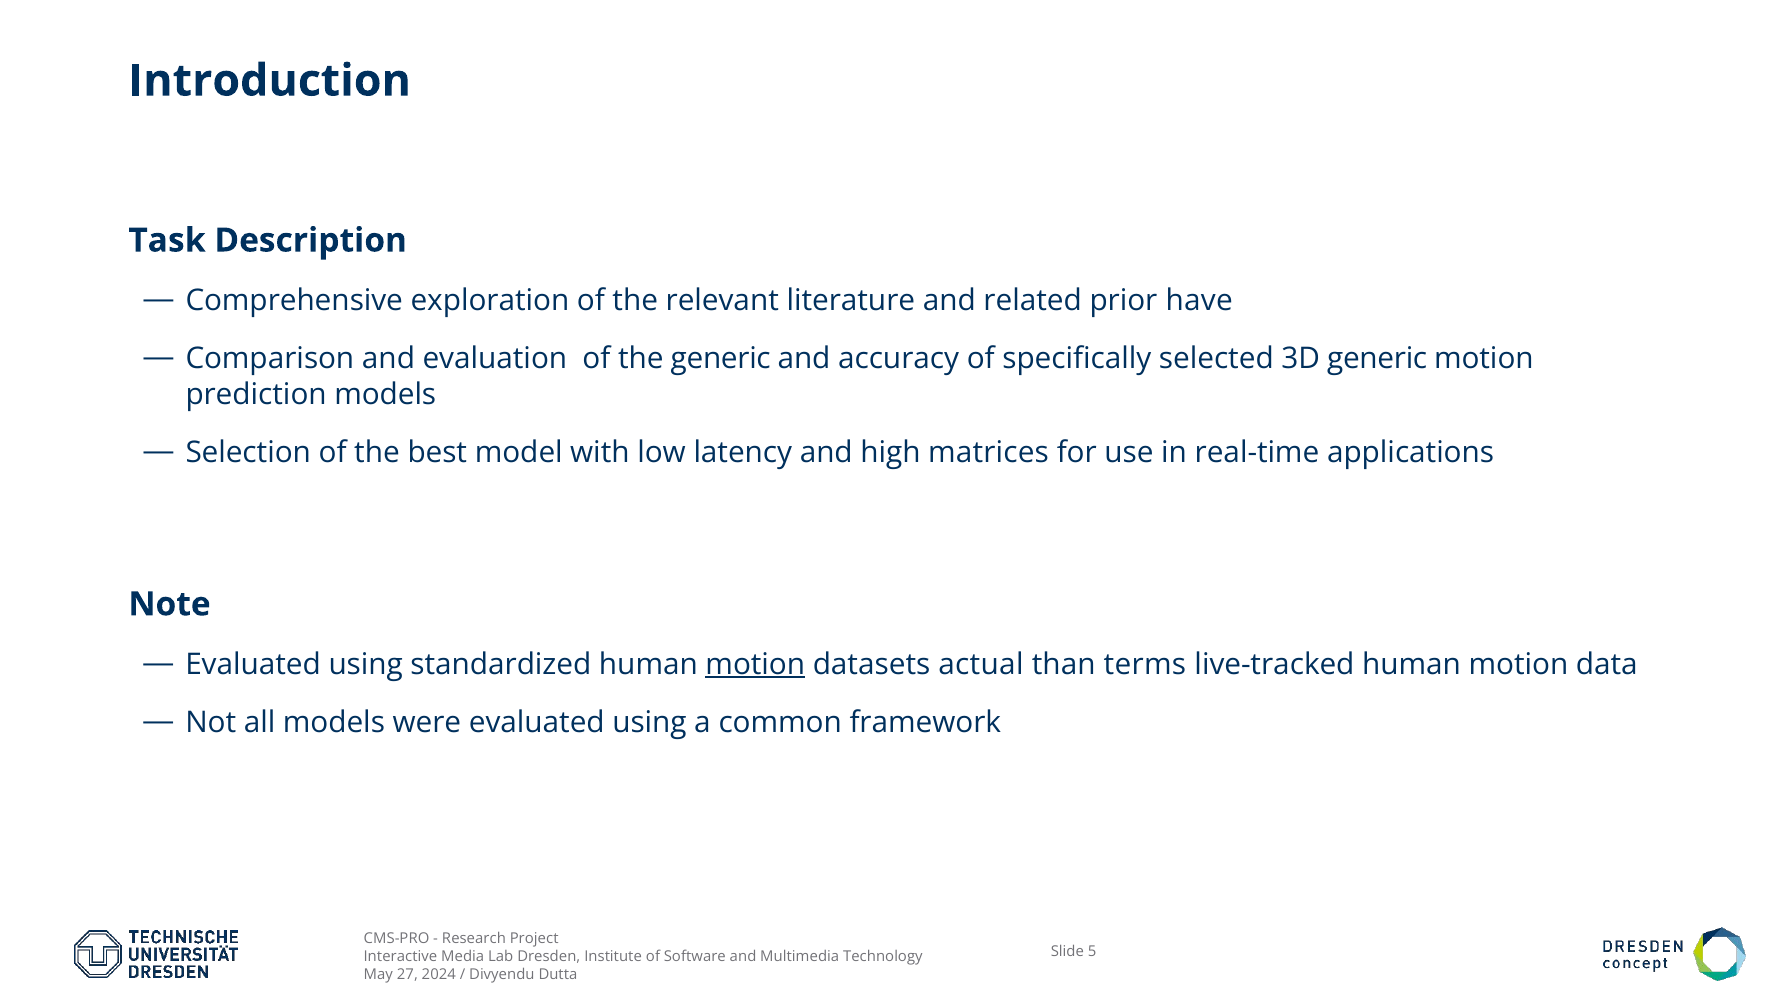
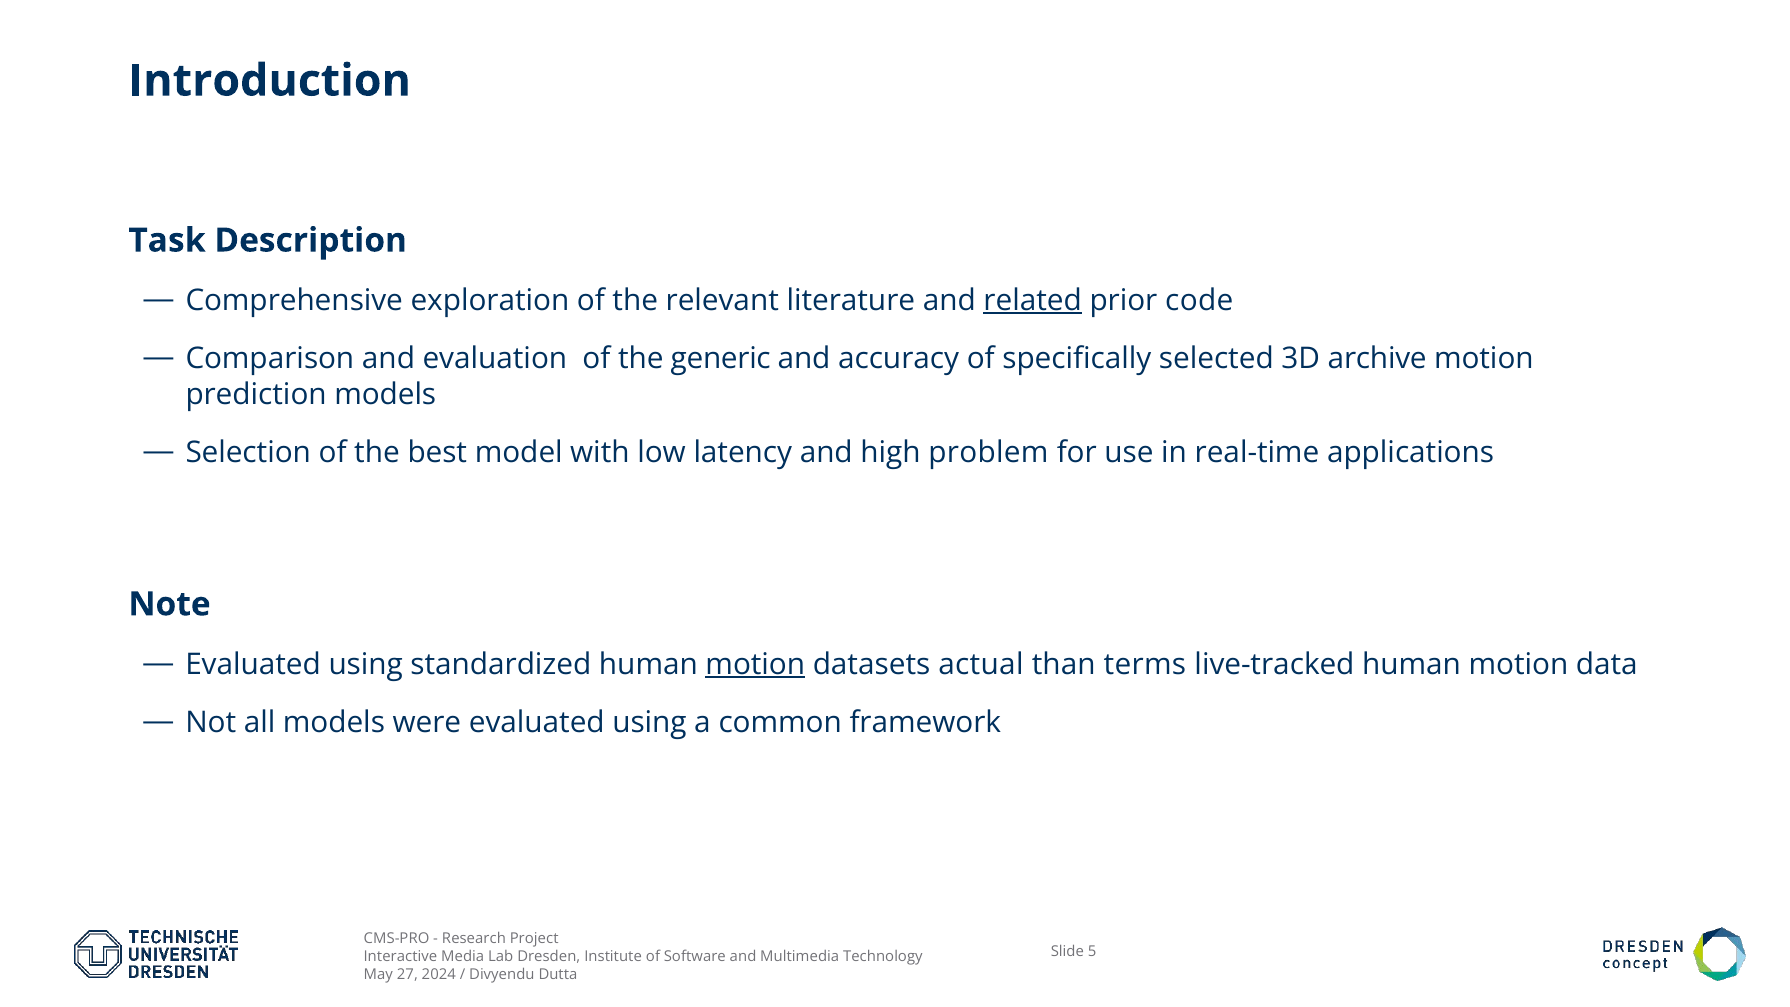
related underline: none -> present (1033, 301)
have: have -> code (1199, 301)
3D generic: generic -> archive (1377, 359)
matrices: matrices -> problem (988, 453)
